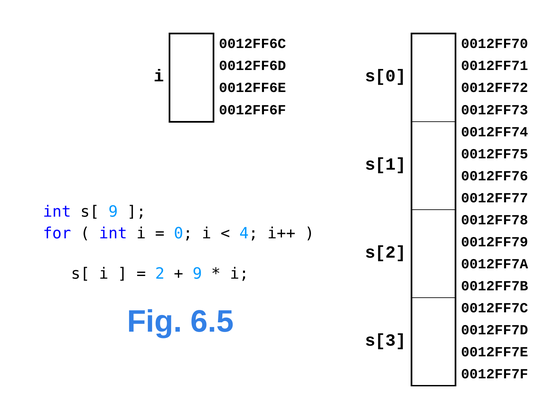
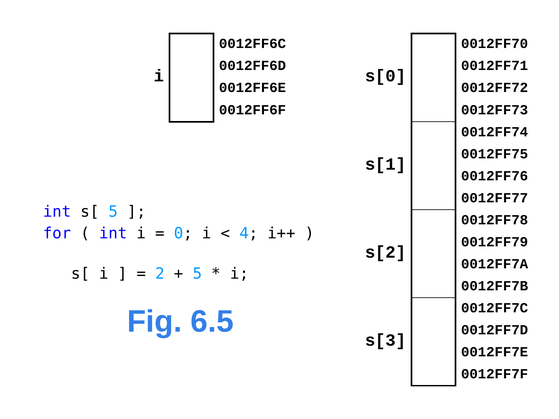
s[ 9: 9 -> 5 (113, 212)
9: 9 -> 5 (197, 274)
